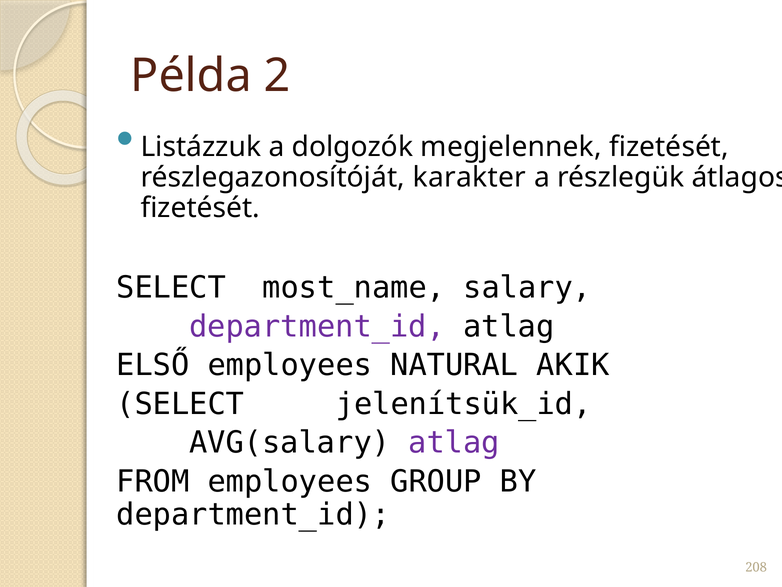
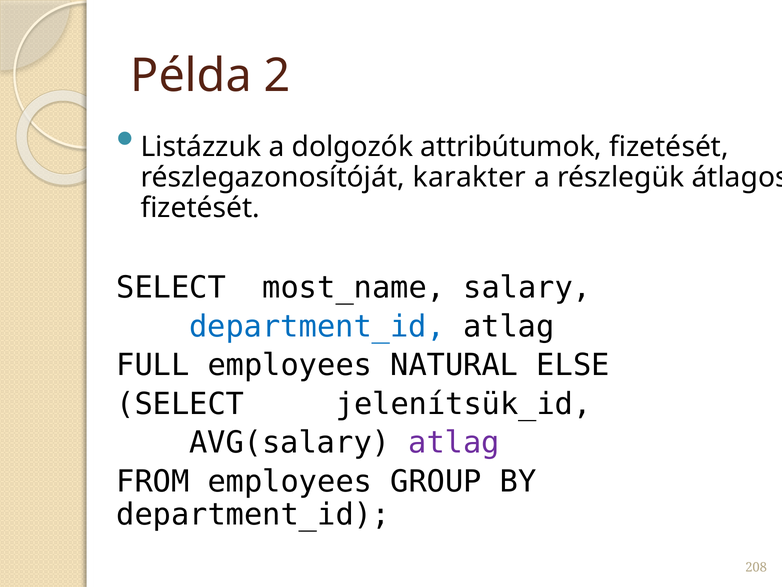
megjelennek: megjelennek -> attribútumok (511, 147)
department_id colour: purple -> blue (317, 326)
ELSŐ: ELSŐ -> FULL (153, 365)
AKIK: AKIK -> ELSE (573, 365)
